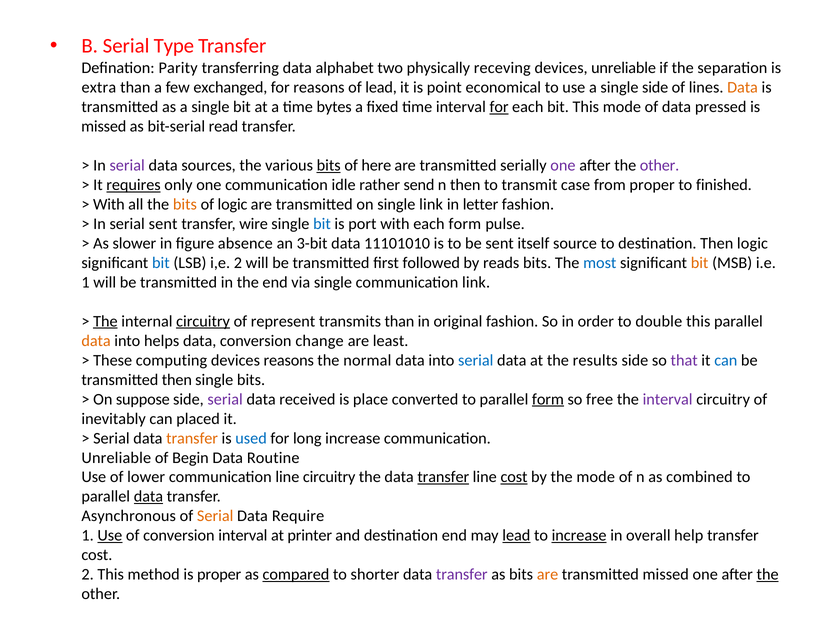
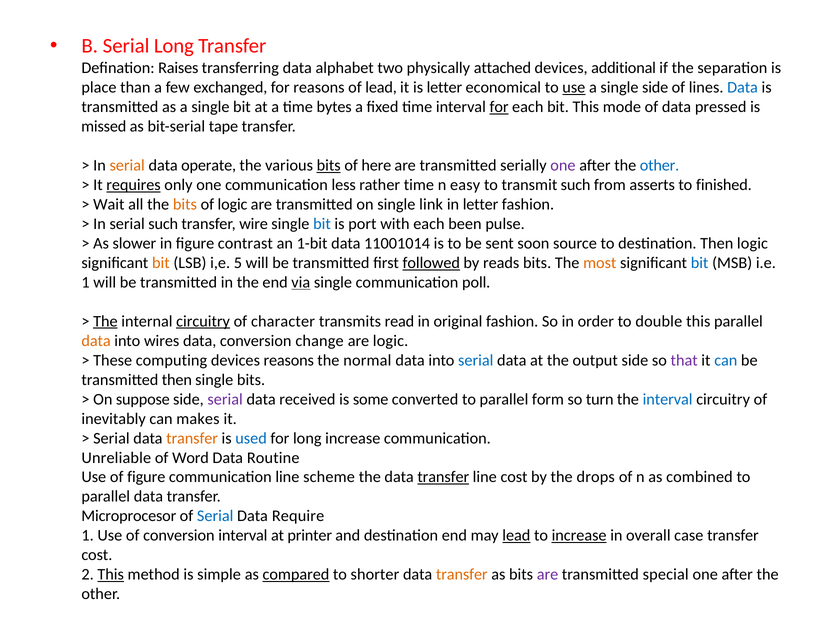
Serial Type: Type -> Long (174, 46)
Parity: Parity -> Raises (178, 68)
receving: receving -> attached (502, 68)
devices unreliable: unreliable -> additional (624, 68)
extra: extra -> place (99, 87)
is point: point -> letter (444, 87)
use underline: none -> present (574, 87)
Data colour: orange -> blue (743, 87)
read: read -> tape (223, 126)
serial colour: purple -> orange (127, 165)
sources: sources -> operate (209, 165)
other colour: purple -> blue (660, 165)
idle: idle -> less (344, 185)
rather send: send -> time (419, 185)
n then: then -> easy (465, 185)
transmit case: case -> such (576, 185)
from proper: proper -> asserts (652, 185)
With: With -> Wait (109, 204)
serial sent: sent -> such (163, 224)
each form: form -> been (465, 224)
absence: absence -> contrast (245, 243)
3-bit: 3-bit -> 1-bit (312, 243)
11101010: 11101010 -> 11001014 (397, 243)
itself: itself -> soon (533, 243)
bit colour: blue -> orange (161, 263)
i,e 2: 2 -> 5 (238, 263)
followed underline: none -> present (431, 263)
most colour: blue -> orange (600, 263)
bit colour: orange -> blue (700, 263)
via underline: none -> present (301, 282)
communication link: link -> poll (476, 282)
represent: represent -> character (283, 321)
transmits than: than -> read (399, 321)
helps: helps -> wires (162, 341)
are least: least -> logic (391, 341)
results: results -> output (595, 360)
place: place -> some (371, 399)
form underline: present -> none (548, 399)
free: free -> turn (600, 399)
interval colour: purple -> blue (668, 399)
placed: placed -> makes (198, 419)
Begin: Begin -> Word (190, 458)
of lower: lower -> figure (146, 477)
line circuitry: circuitry -> scheme (329, 477)
cost underline: present -> none (514, 477)
the mode: mode -> drops (596, 477)
data underline: present -> none (148, 497)
Asynchronous: Asynchronous -> Microprocesor (129, 516)
Serial colour: orange -> blue (215, 516)
Use underline: present -> none (110, 536)
help: help -> case (689, 536)
This underline: none -> present (111, 575)
is proper: proper -> simple (219, 575)
transfer colour: purple -> orange (462, 575)
are colour: orange -> purple (548, 575)
transmitted missed: missed -> special (666, 575)
the underline: present -> none (768, 575)
